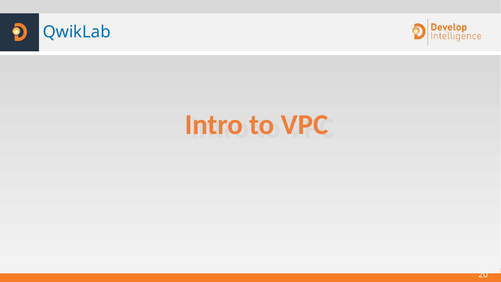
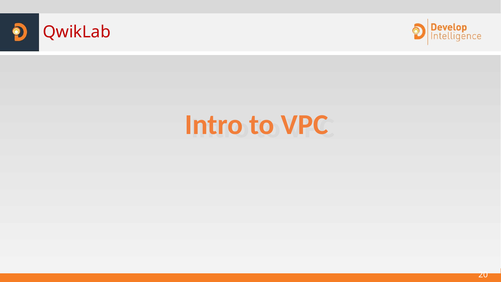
QwikLab colour: blue -> red (77, 32)
